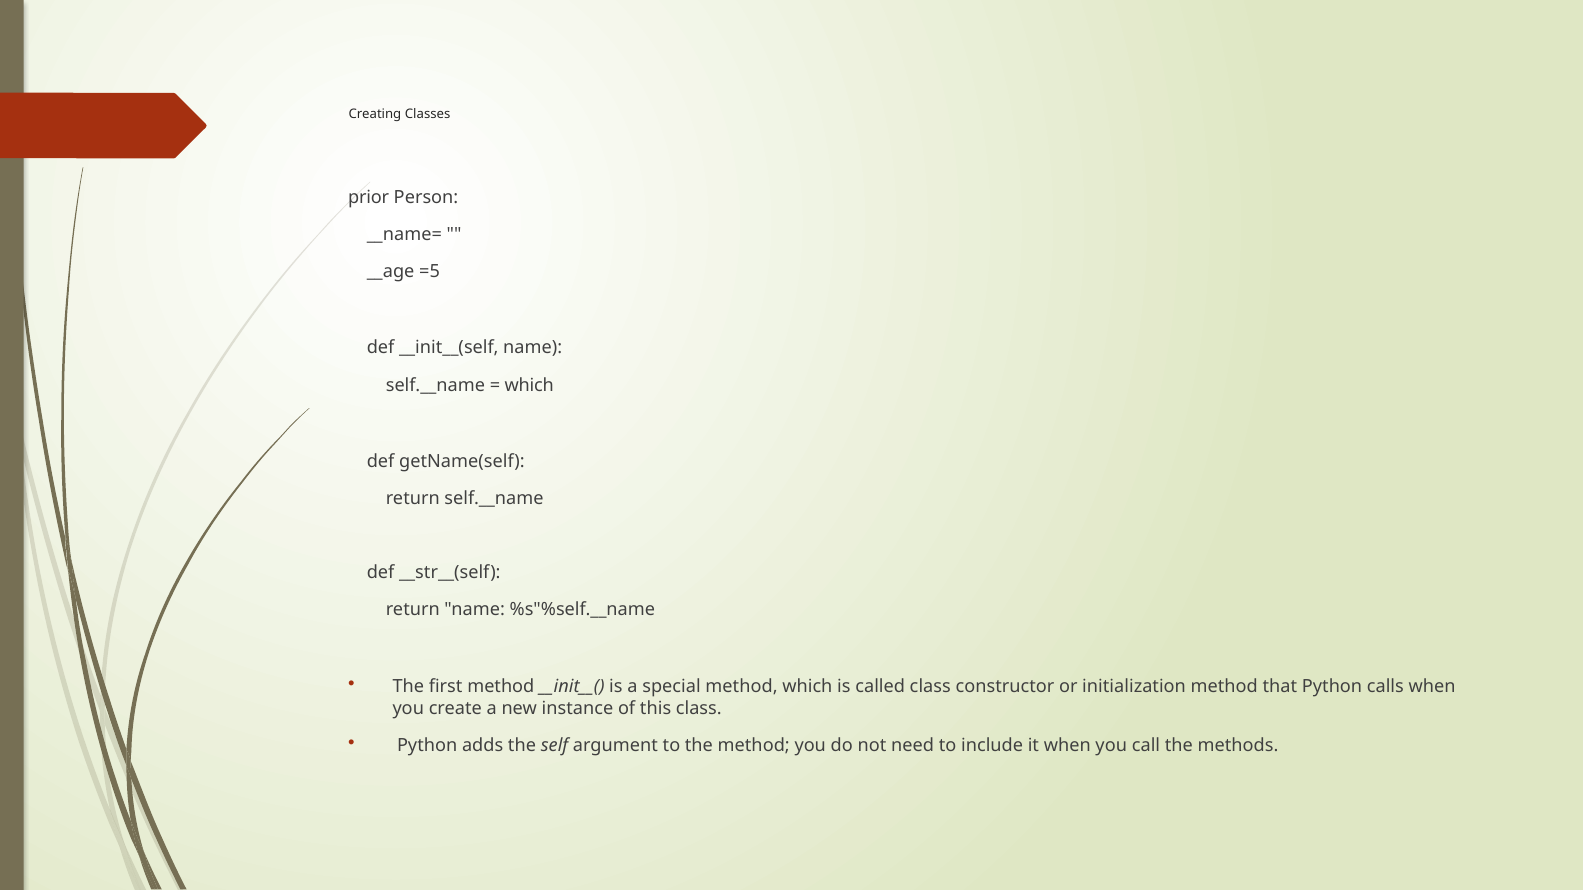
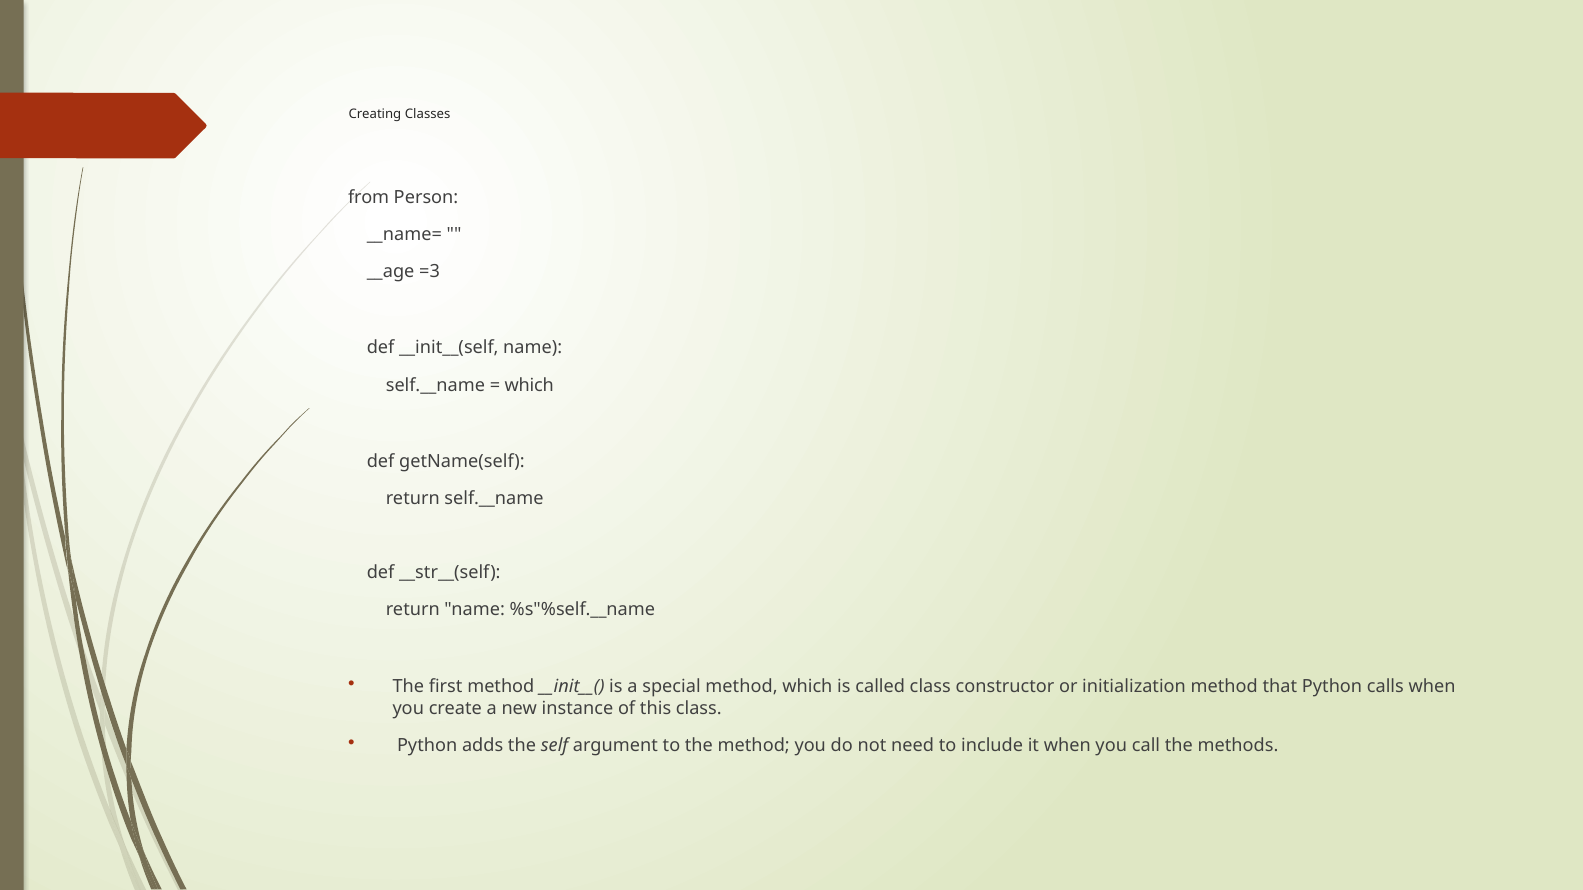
prior: prior -> from (369, 197)
=5: =5 -> =3 (430, 272)
